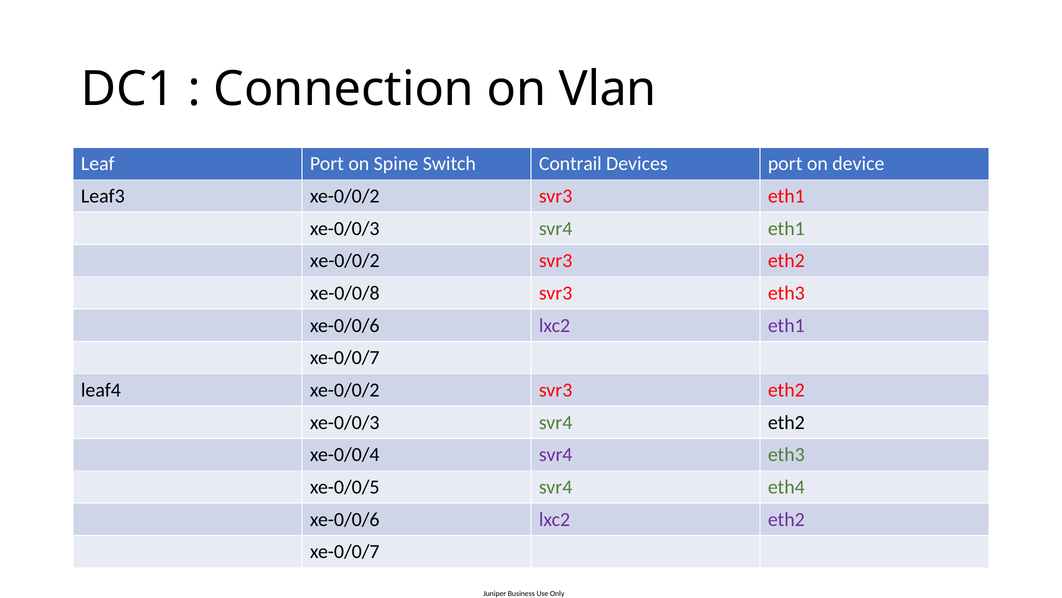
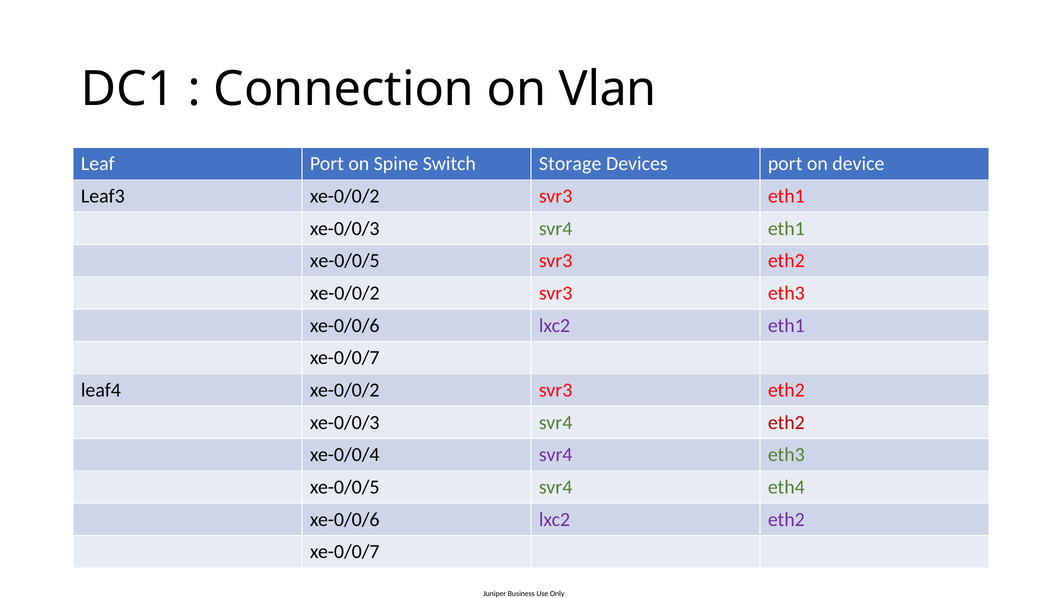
Contrail: Contrail -> Storage (570, 164)
xe-0/0/2: xe-0/0/2 -> xe-0/0/5 (345, 261)
xe-0/0/8: xe-0/0/8 -> xe-0/0/2 (345, 293)
eth2 colour: black -> red (786, 422)
